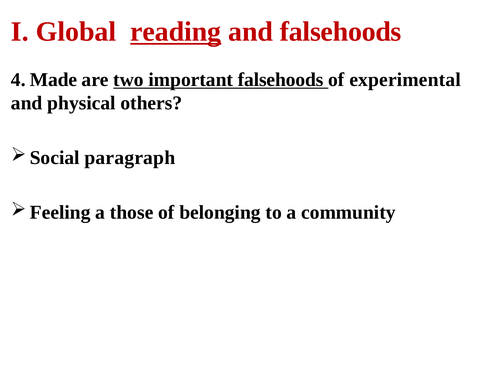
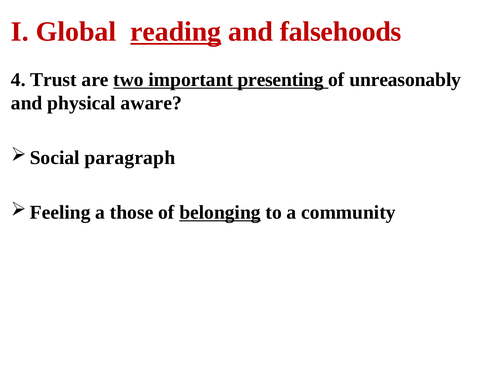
Made: Made -> Trust (53, 80)
important falsehoods: falsehoods -> presenting (281, 80)
experimental: experimental -> unreasonably (405, 80)
others: others -> aware (151, 103)
belonging underline: none -> present (220, 213)
